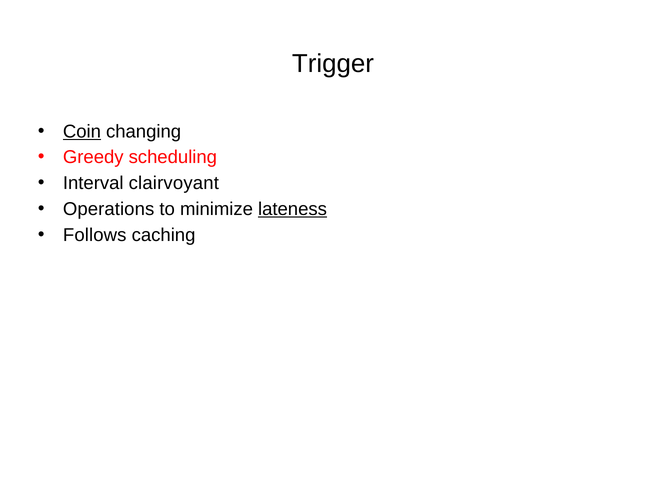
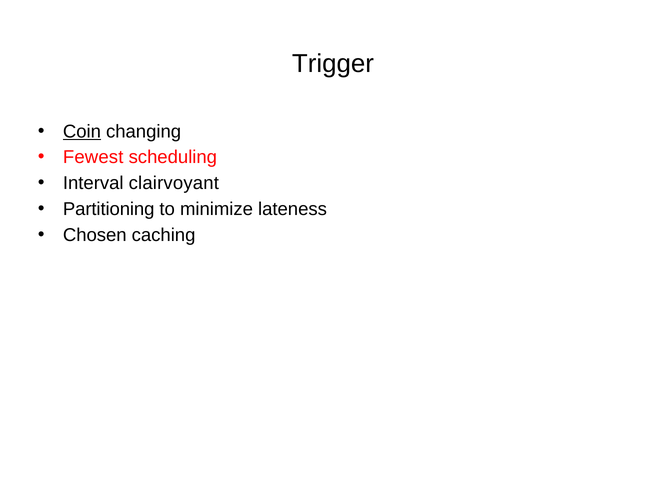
Greedy: Greedy -> Fewest (93, 157)
Operations: Operations -> Partitioning (109, 209)
lateness underline: present -> none (292, 209)
Follows: Follows -> Chosen (95, 235)
